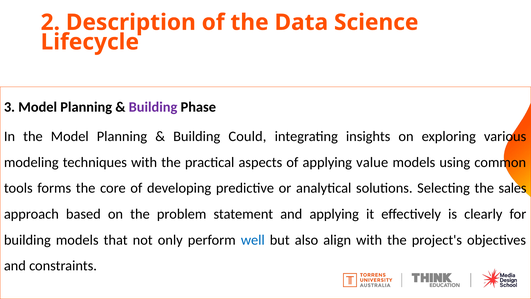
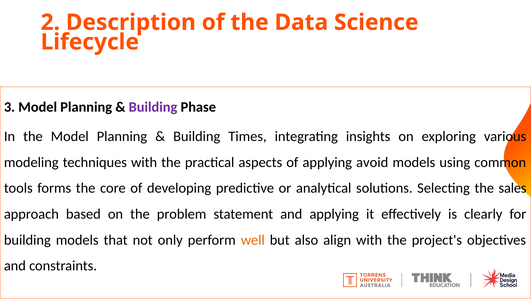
Could: Could -> Times (247, 136)
value: value -> avoid (372, 162)
well colour: blue -> orange (253, 240)
